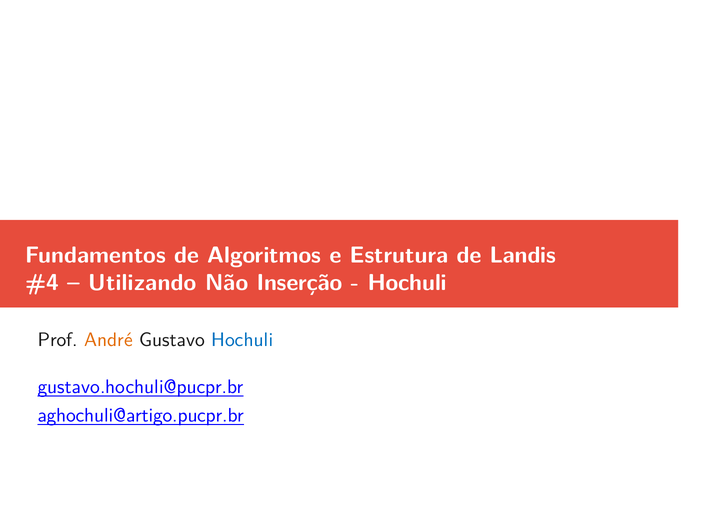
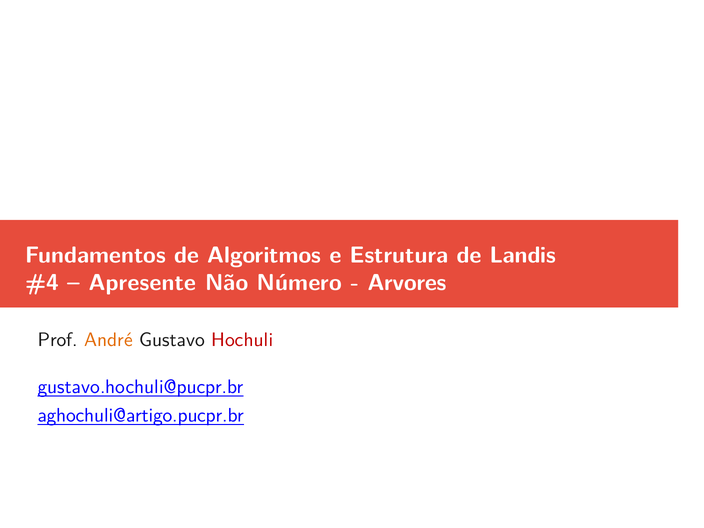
Utilizando: Utilizando -> Apresente (142, 283)
Inserção: Inserção -> Número (299, 283)
Hochuli: Hochuli -> Arvores (407, 283)
Hochuli colour: blue -> red (242, 340)
